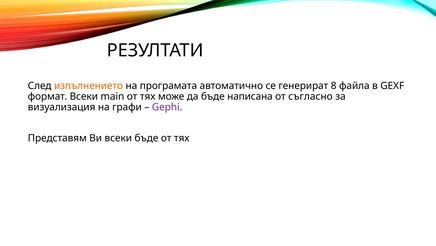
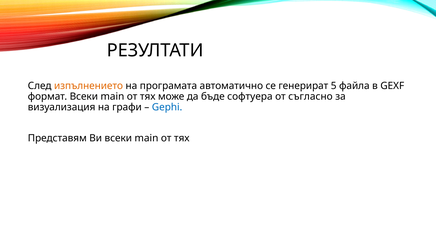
8: 8 -> 5 (334, 85)
написана: написана -> софтуера (250, 96)
Gephi colour: purple -> blue (167, 107)
Ви всеки бъде: бъде -> main (146, 138)
